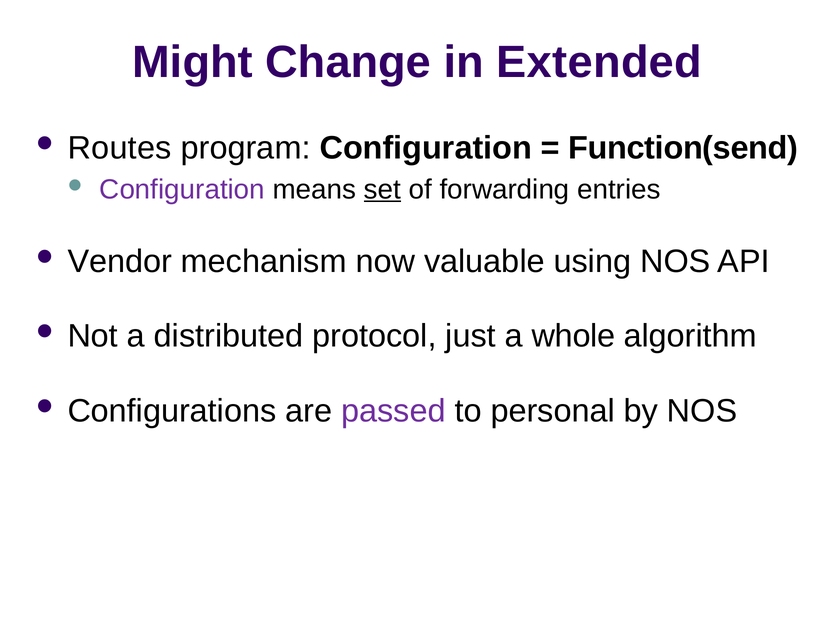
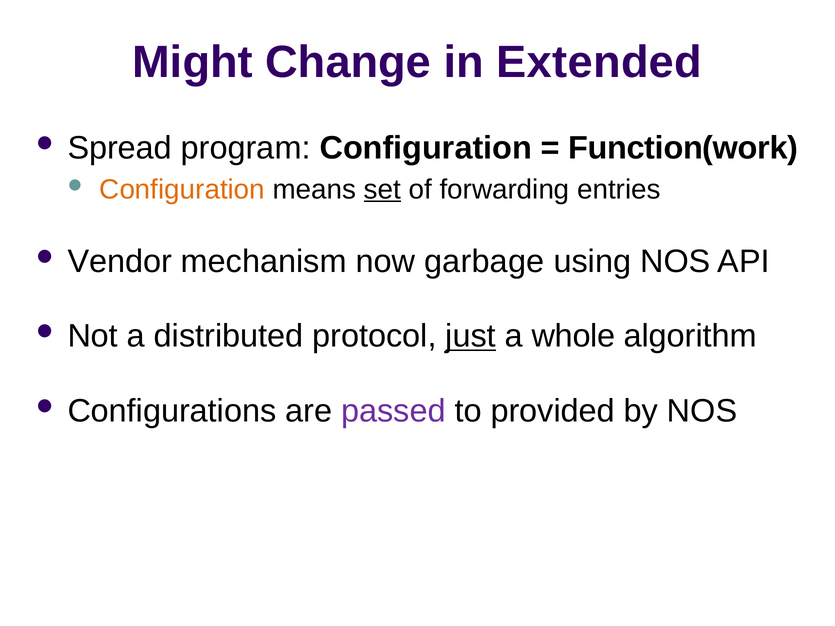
Routes: Routes -> Spread (120, 148)
Function(send: Function(send -> Function(work (683, 148)
Configuration colour: purple -> orange (182, 189)
valuable: valuable -> garbage (484, 262)
just underline: none -> present (471, 336)
personal: personal -> provided (553, 411)
